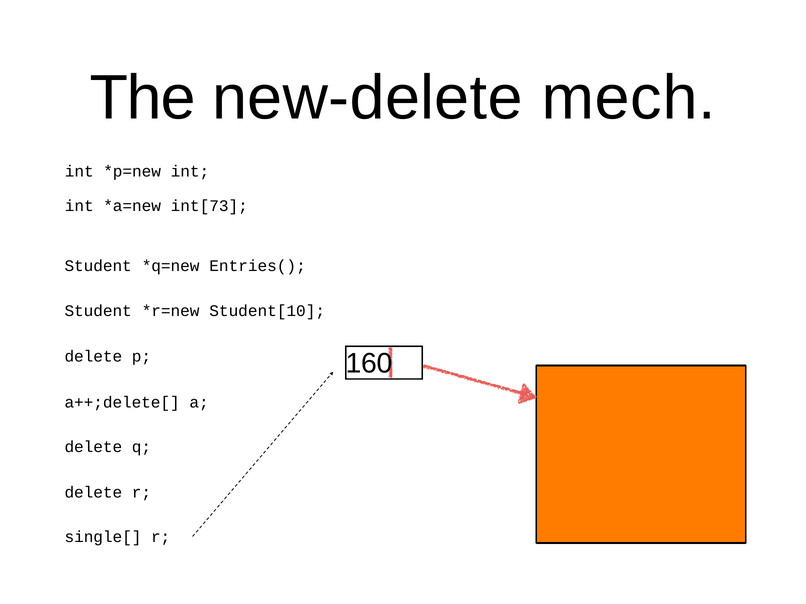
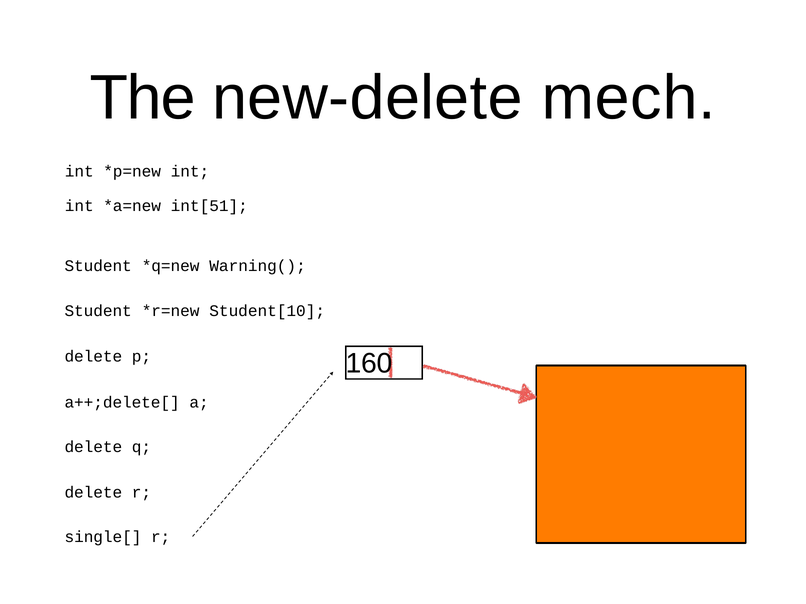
int[73: int[73 -> int[51 (209, 206)
Entries(: Entries( -> Warning( (258, 266)
